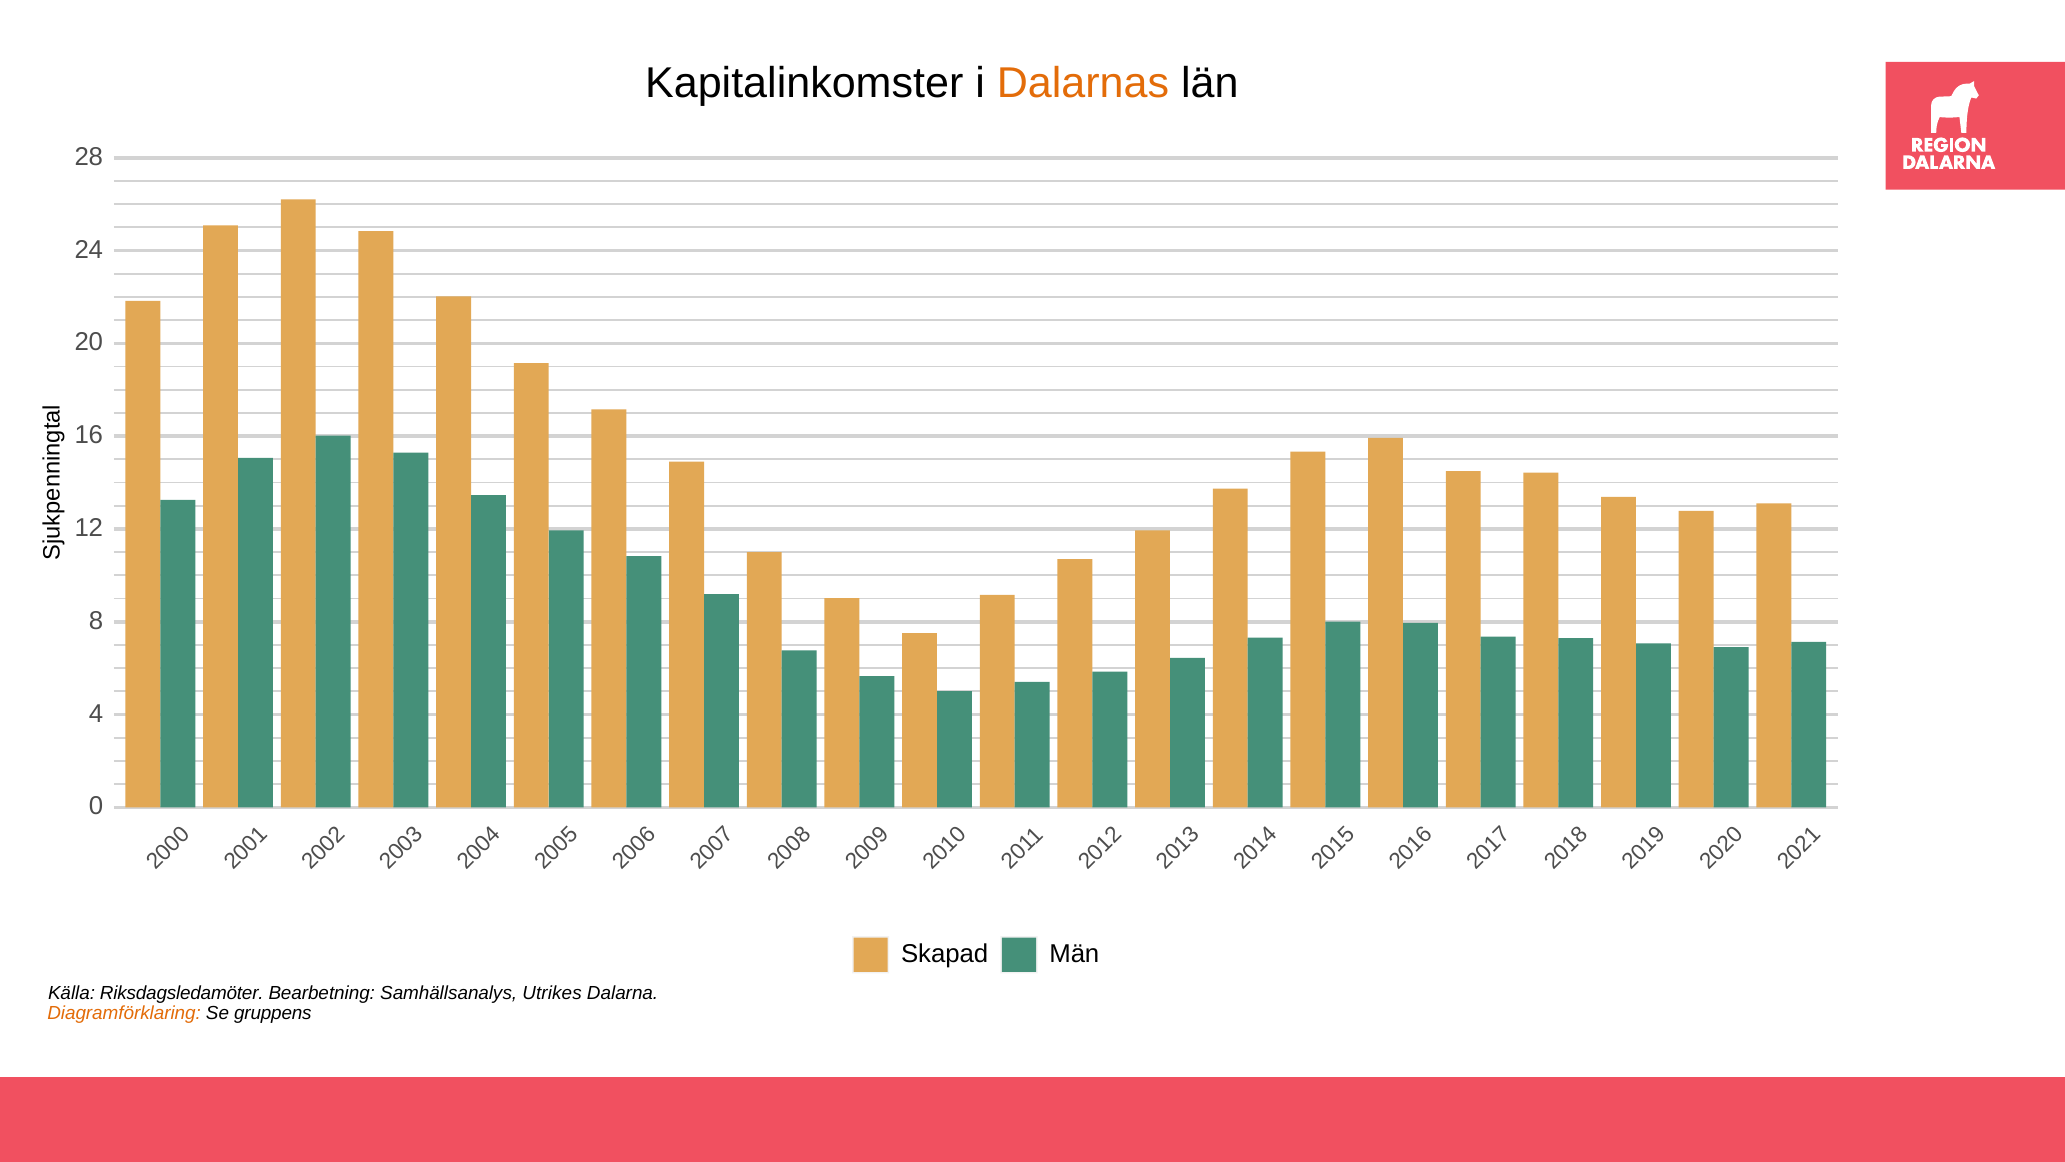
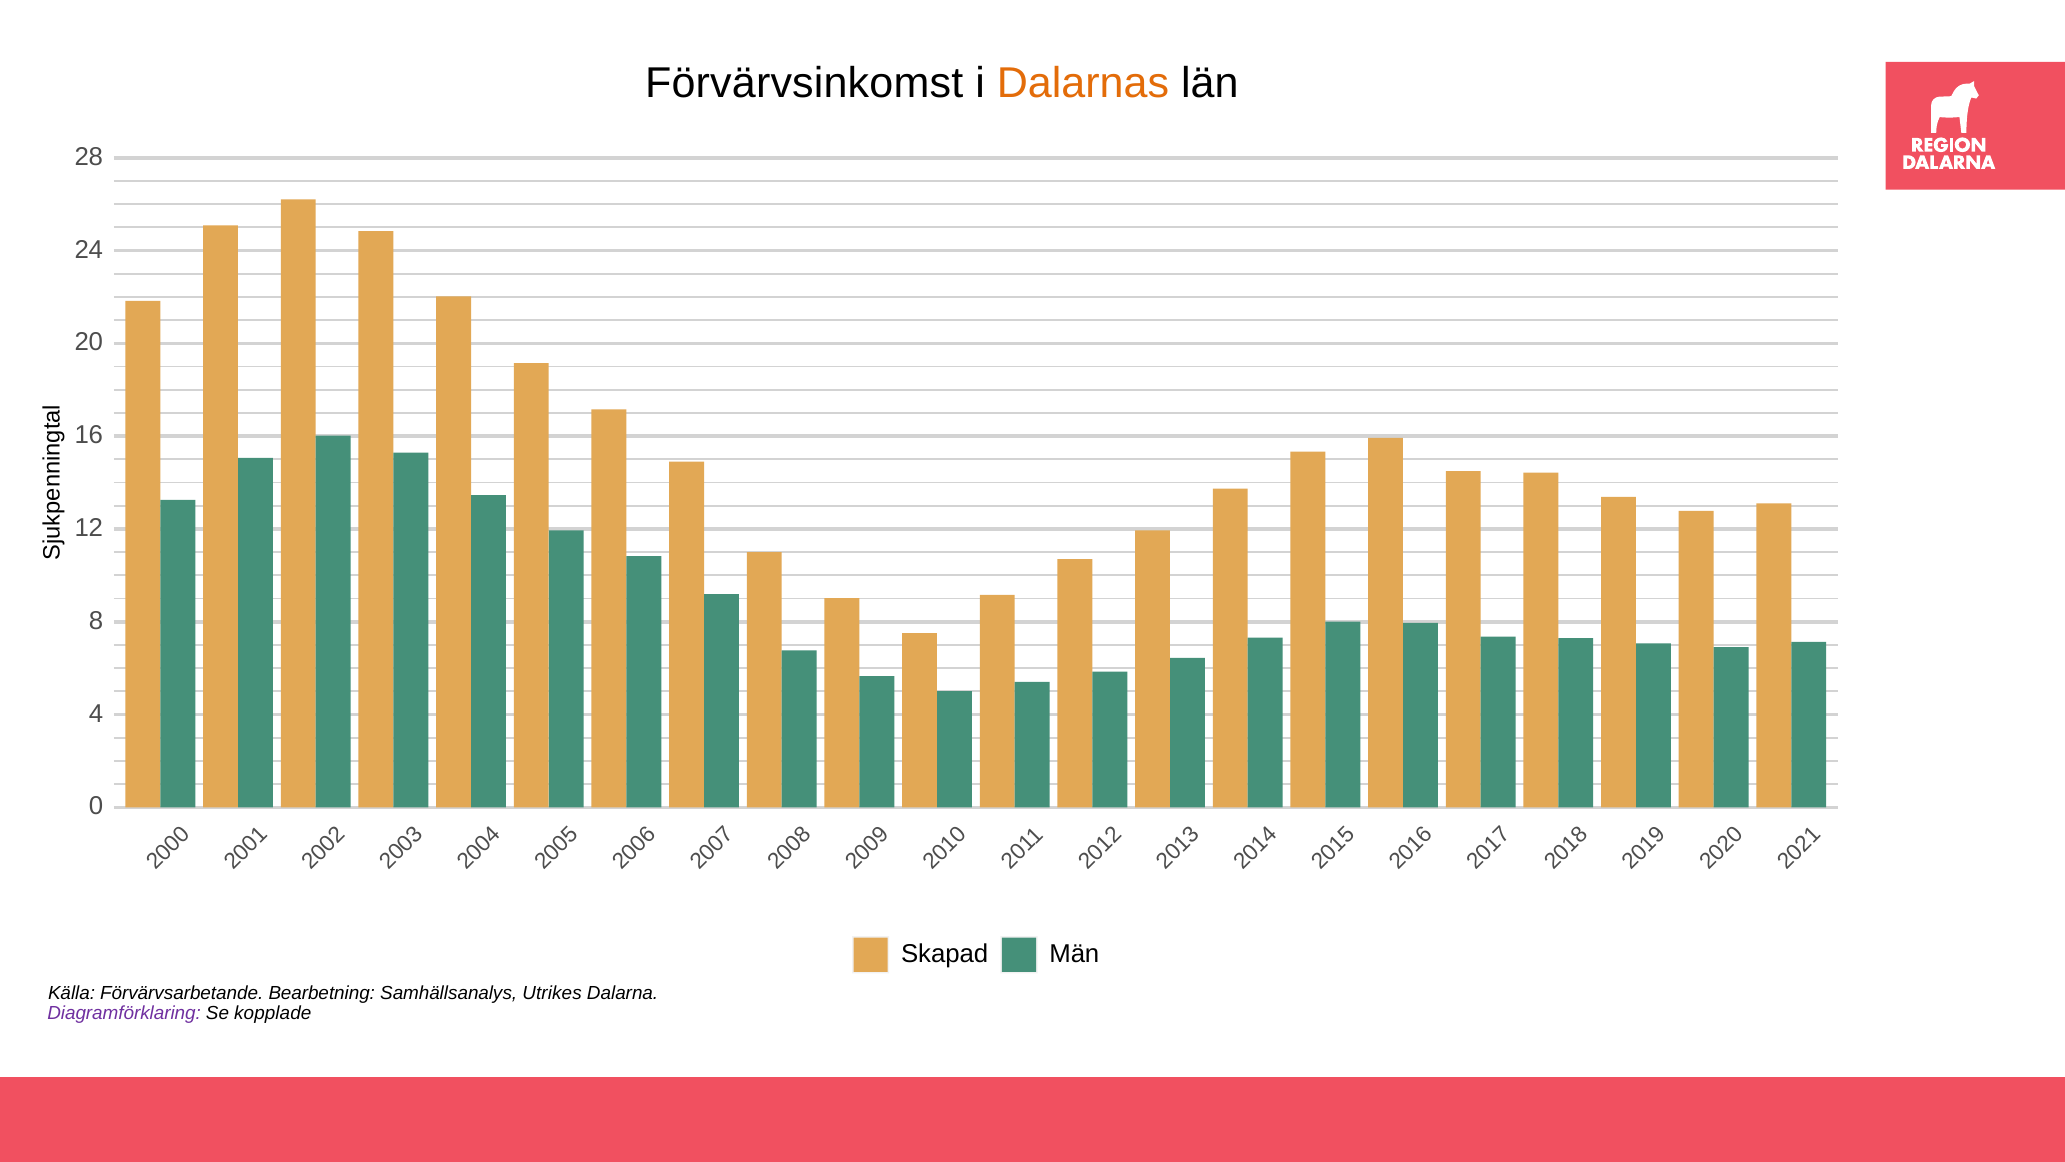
Kapitalinkomster: Kapitalinkomster -> Förvärvsinkomst (804, 83)
Riksdagsledamöter: Riksdagsledamöter -> Förvärvsarbetande (182, 993)
Diagramförklaring colour: orange -> purple (124, 1013)
gruppens: gruppens -> kopplade (273, 1013)
